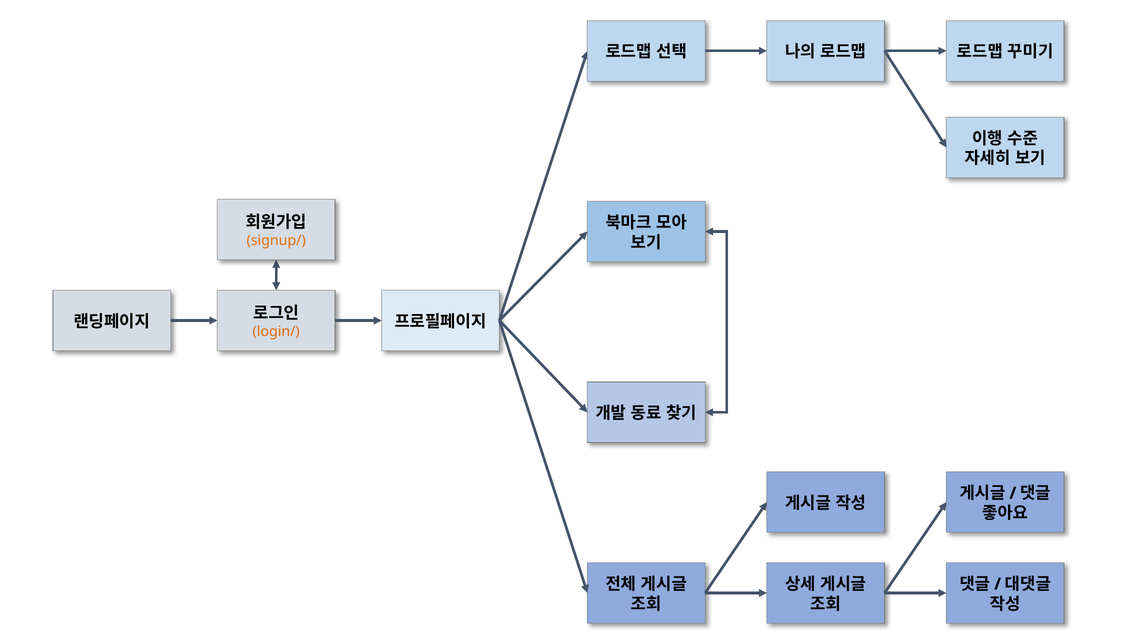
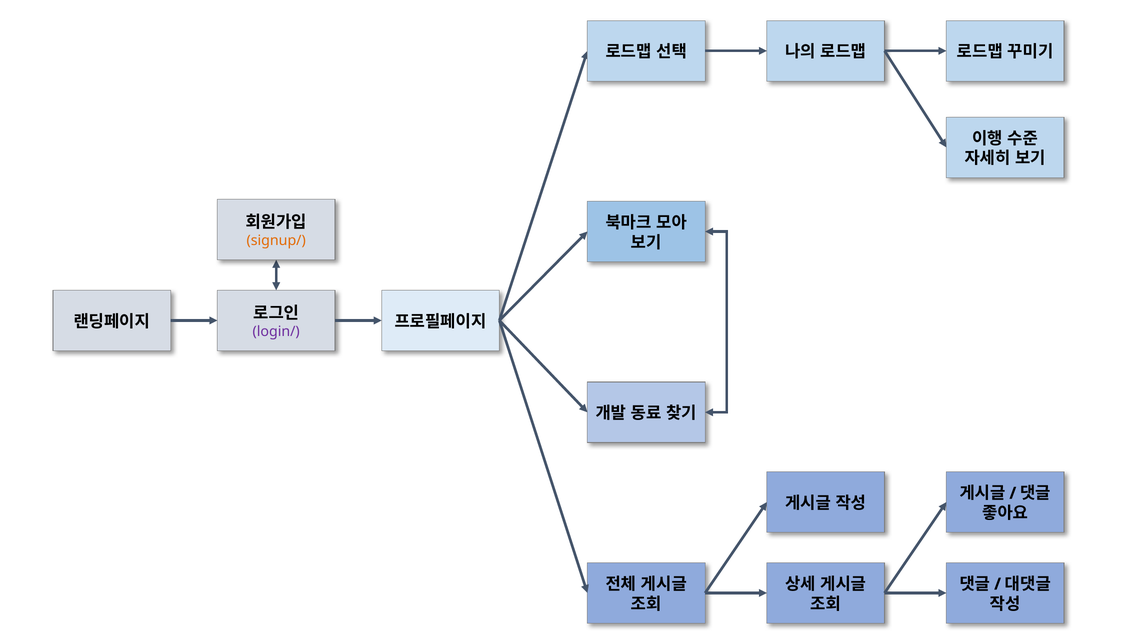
login/ colour: orange -> purple (276, 331)
